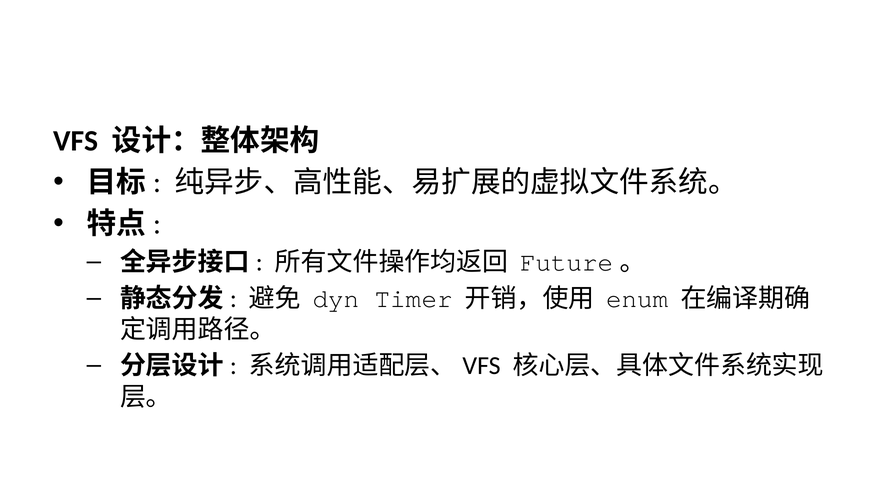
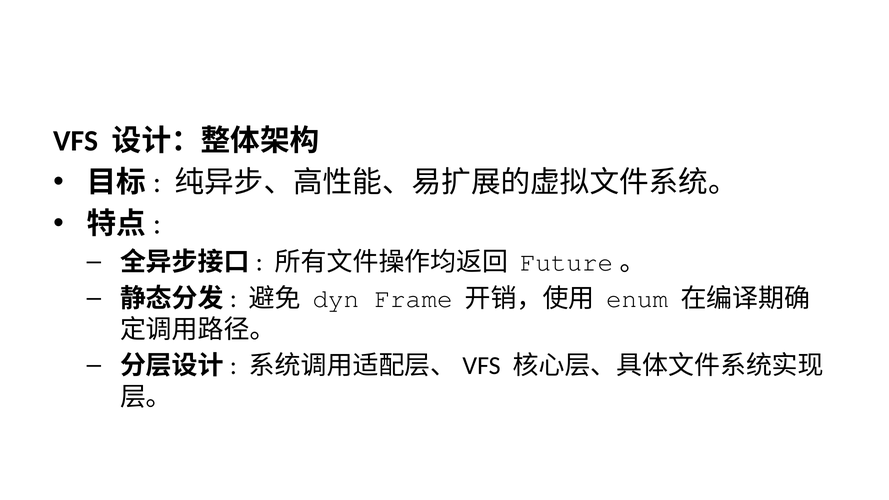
Timer: Timer -> Frame (414, 298)
